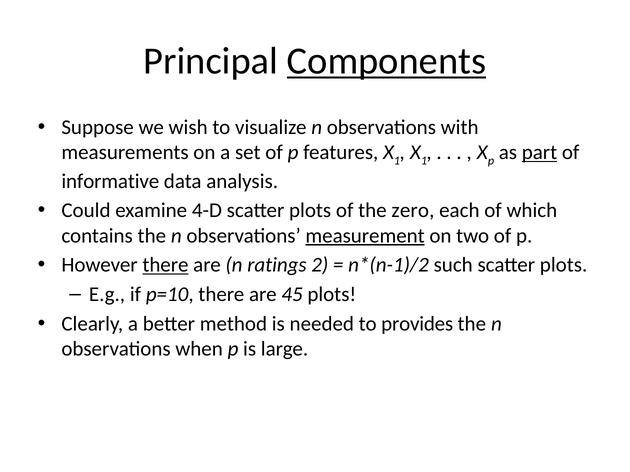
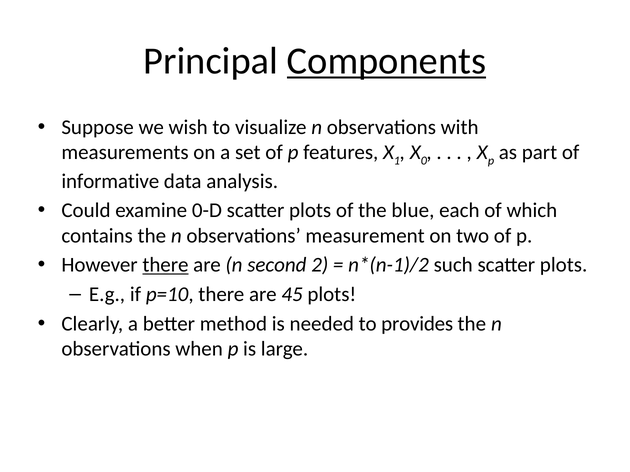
1: 1 -> 0 (424, 161)
part underline: present -> none (539, 153)
4-D: 4-D -> 0-D (207, 211)
zero: zero -> blue (413, 211)
measurement underline: present -> none (365, 236)
ratings: ratings -> second (277, 265)
